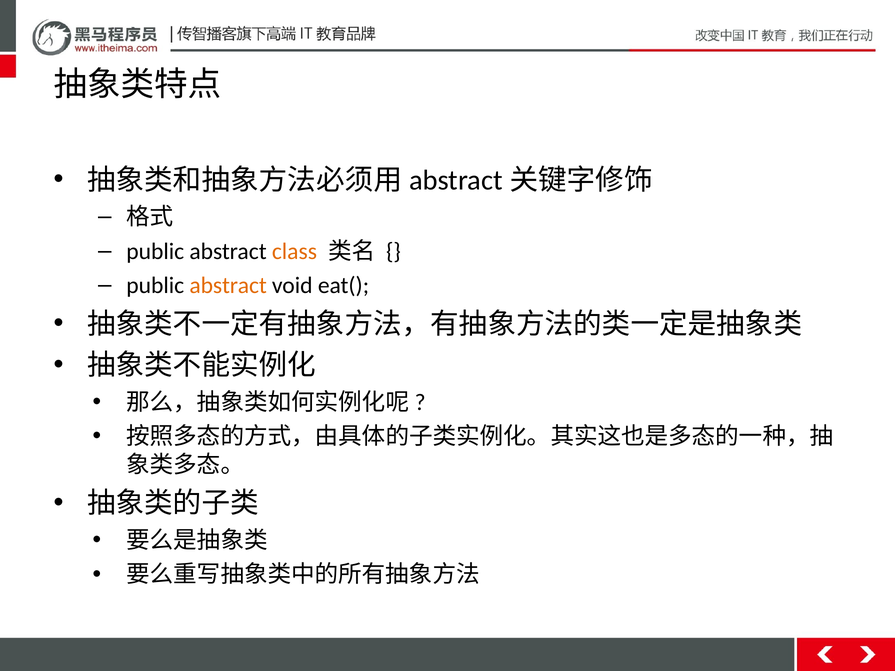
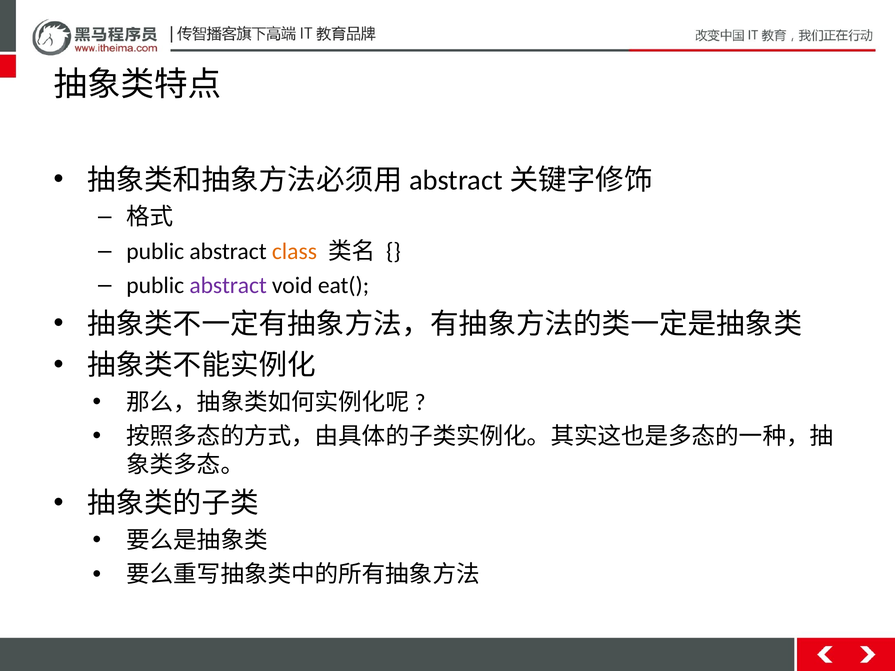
abstract colour: orange -> purple (228, 286)
